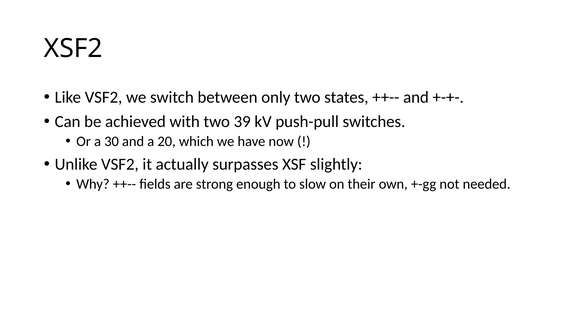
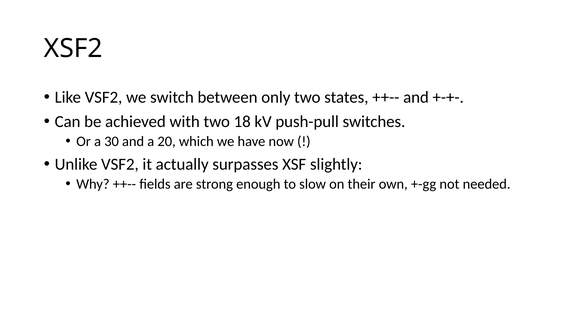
39: 39 -> 18 (242, 122)
